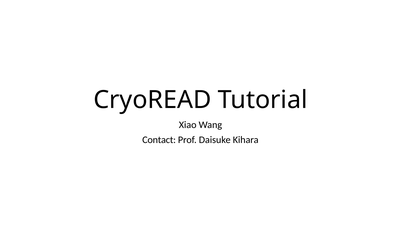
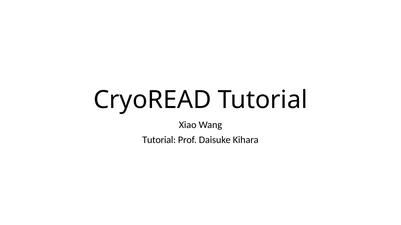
Contact: Contact -> Tutorial (159, 140)
